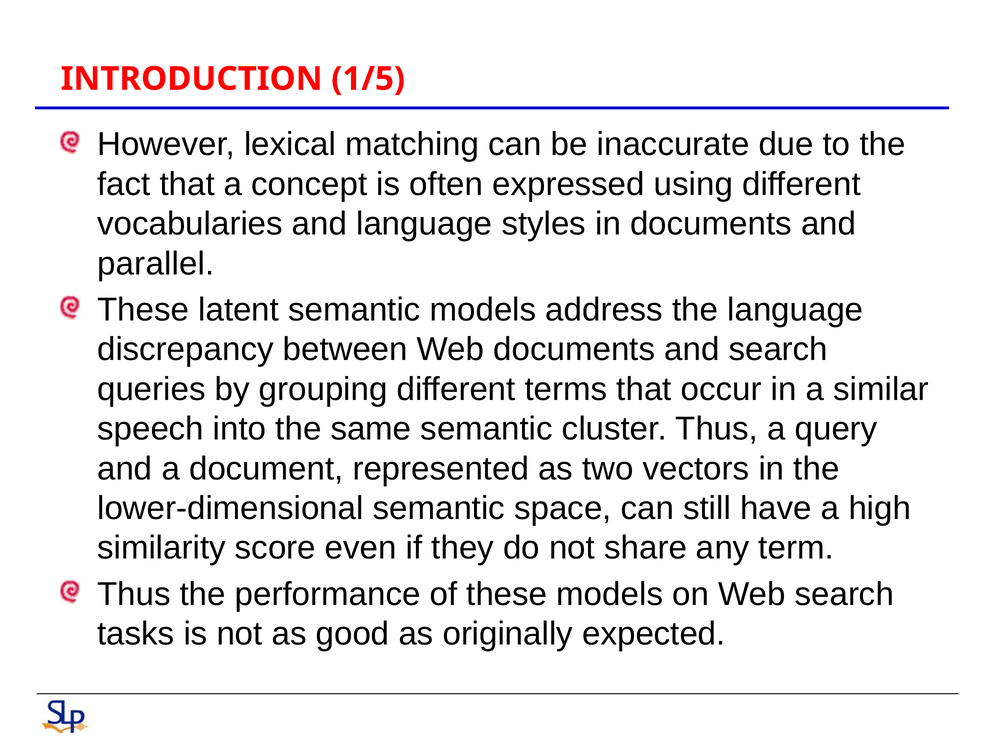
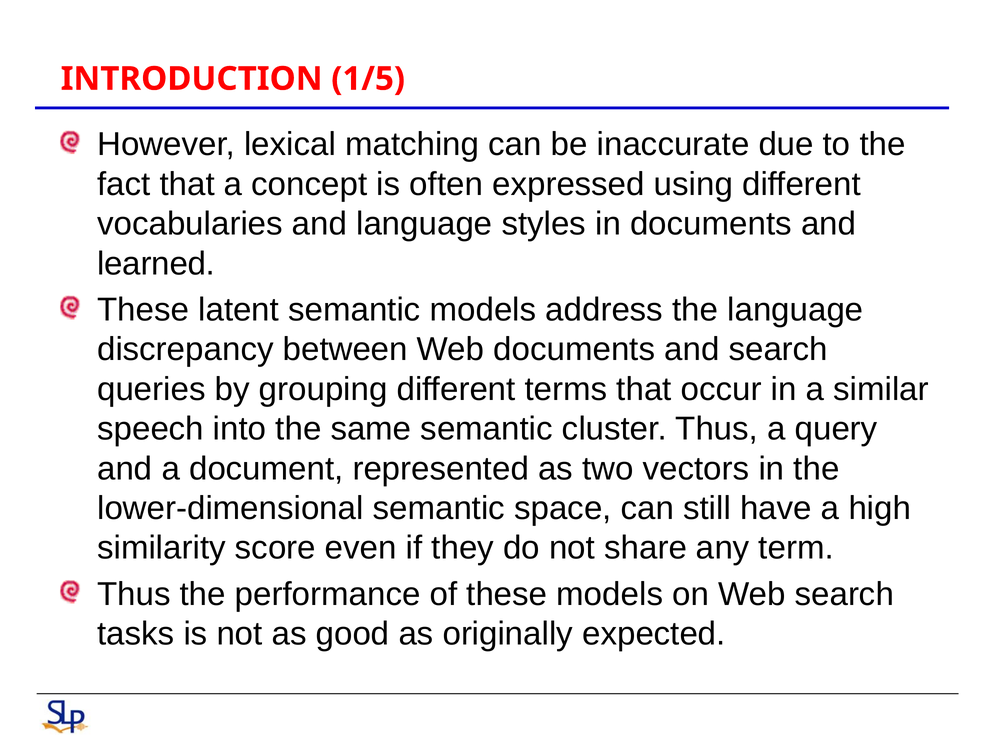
parallel: parallel -> learned (156, 264)
